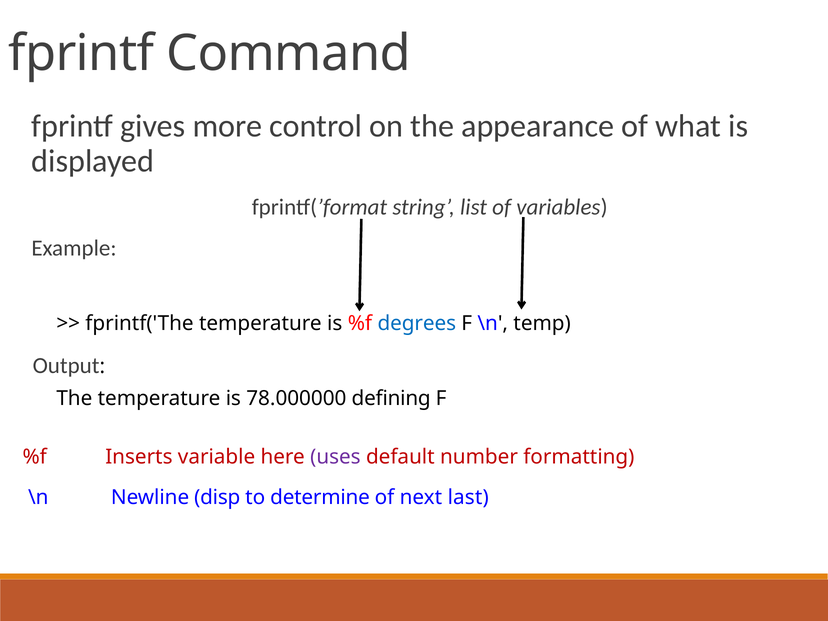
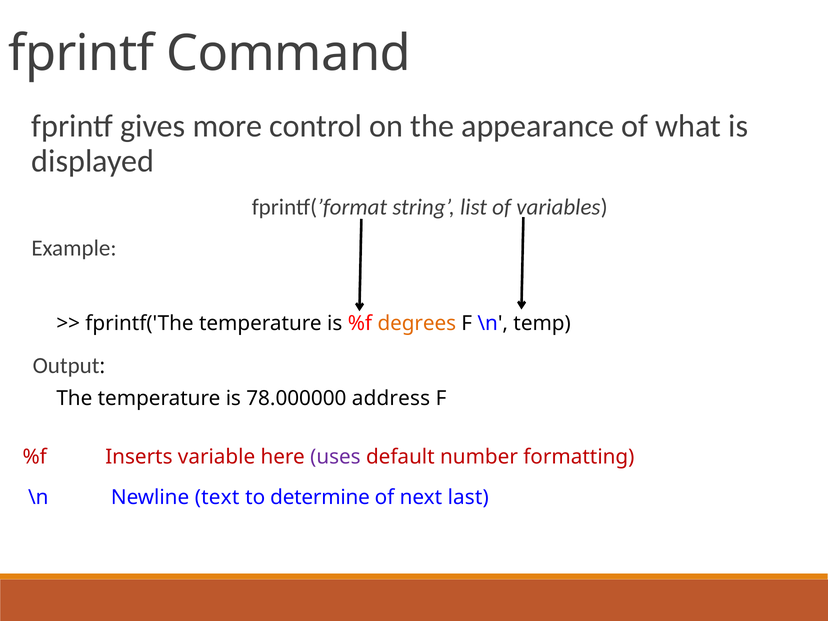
degrees colour: blue -> orange (417, 324)
defining: defining -> address (391, 398)
disp: disp -> text (217, 498)
